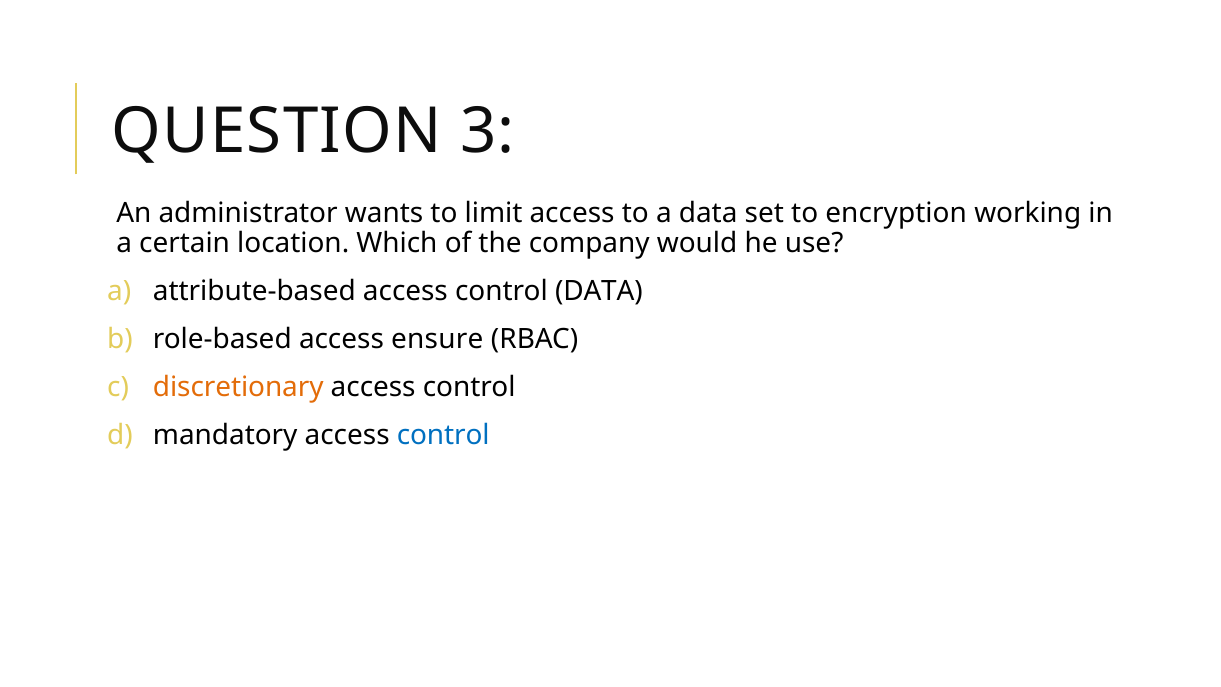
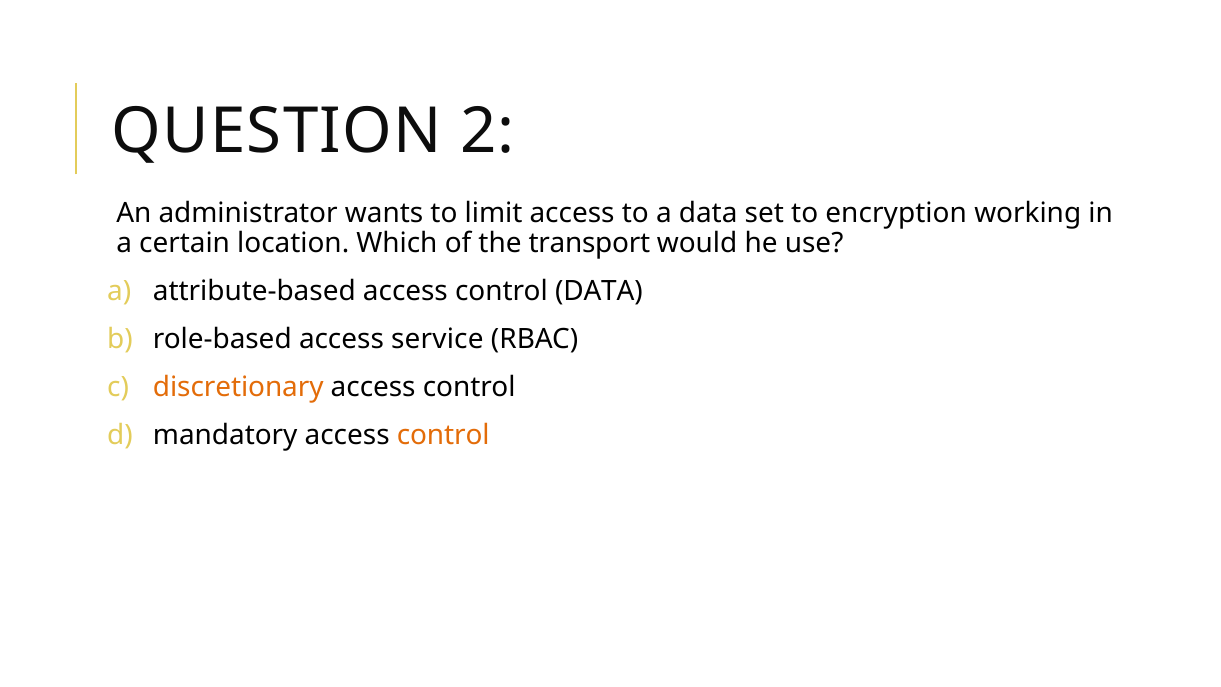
3: 3 -> 2 (488, 131)
company: company -> transport (589, 243)
ensure: ensure -> service (437, 339)
control colour: blue -> orange (443, 435)
